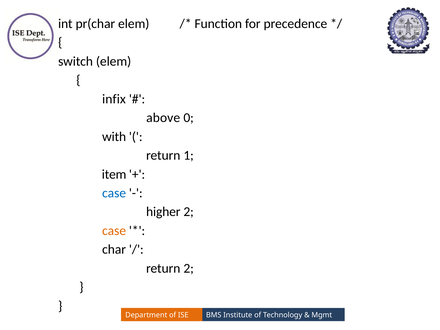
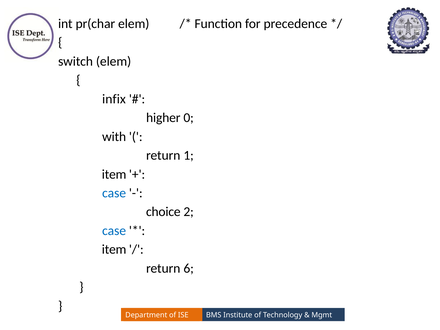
above: above -> higher (163, 118)
higher: higher -> choice (163, 212)
case colour: orange -> blue (114, 231)
char: char -> item (114, 249)
return 2: 2 -> 6 (189, 268)
